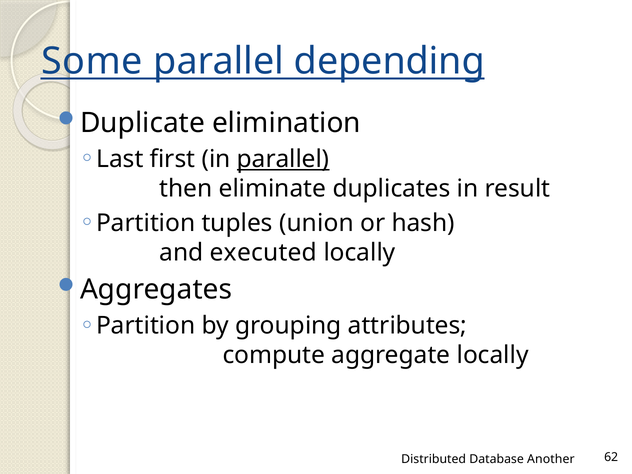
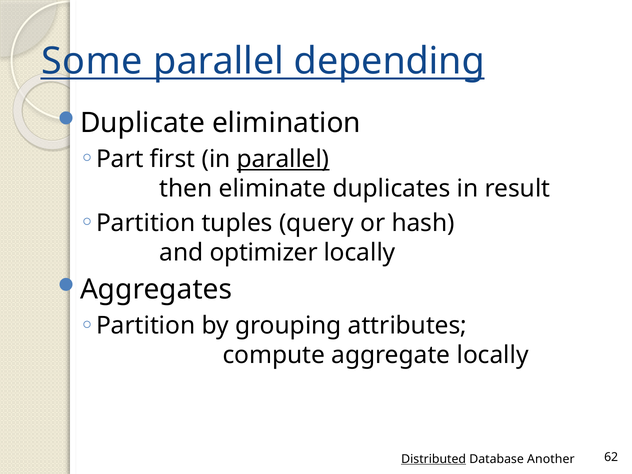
Last: Last -> Part (120, 159)
union: union -> query (316, 223)
executed: executed -> optimizer (264, 252)
Distributed underline: none -> present (434, 459)
